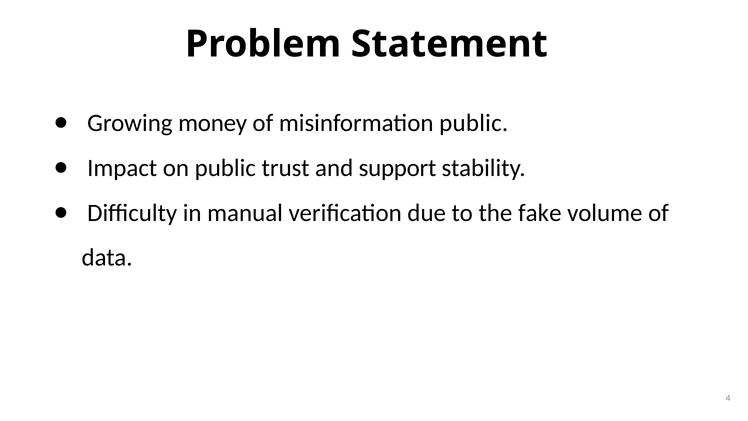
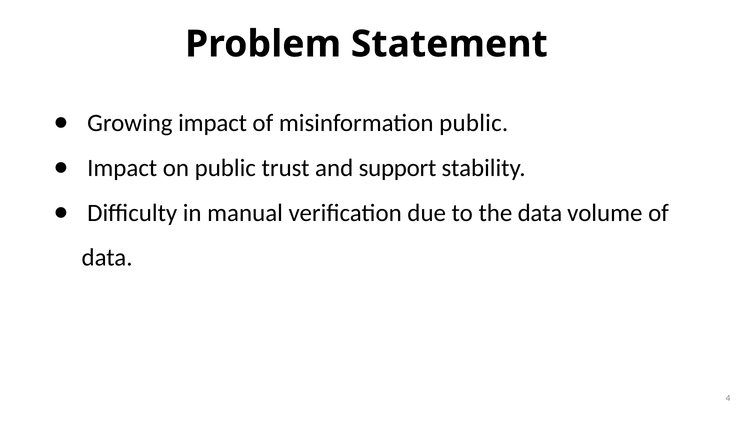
Growing money: money -> impact (213, 123)
the fake: fake -> data (540, 213)
